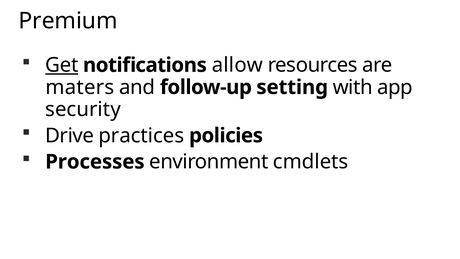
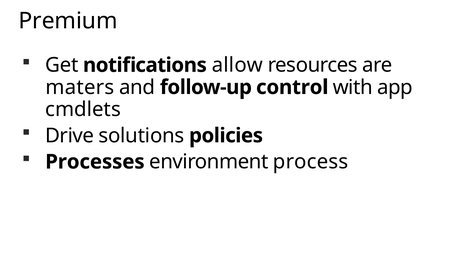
Get underline: present -> none (62, 65)
setting: setting -> control (292, 87)
security: security -> cmdlets (83, 109)
practices: practices -> solutions (141, 135)
cmdlets: cmdlets -> process (311, 162)
